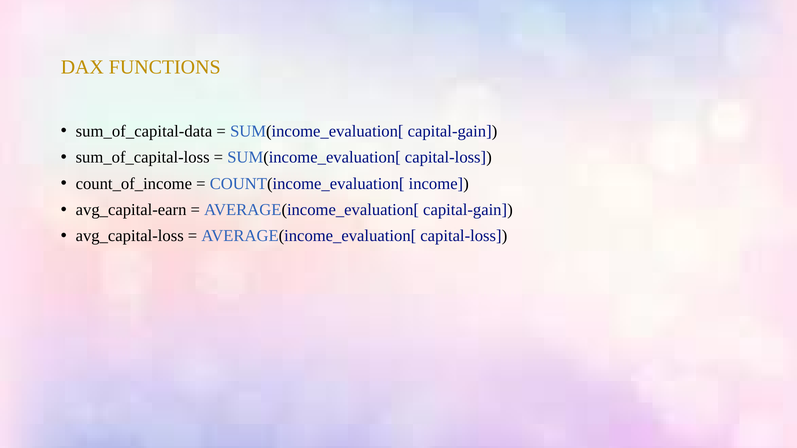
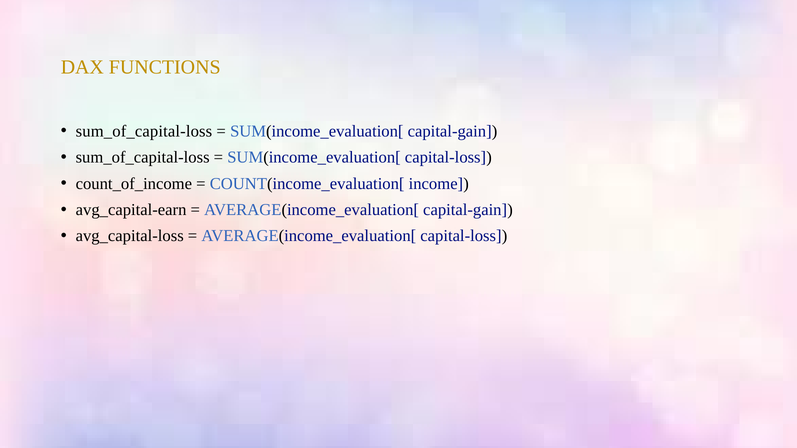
sum_of_capital-data: sum_of_capital-data -> sum_of_capital-loss (144, 131)
